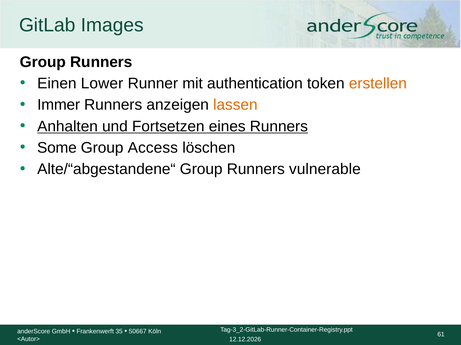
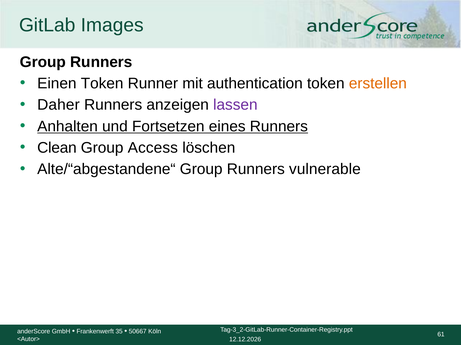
Einen Lower: Lower -> Token (102, 84)
Immer: Immer -> Daher (58, 105)
lassen colour: orange -> purple (235, 105)
Some: Some -> Clean (57, 148)
